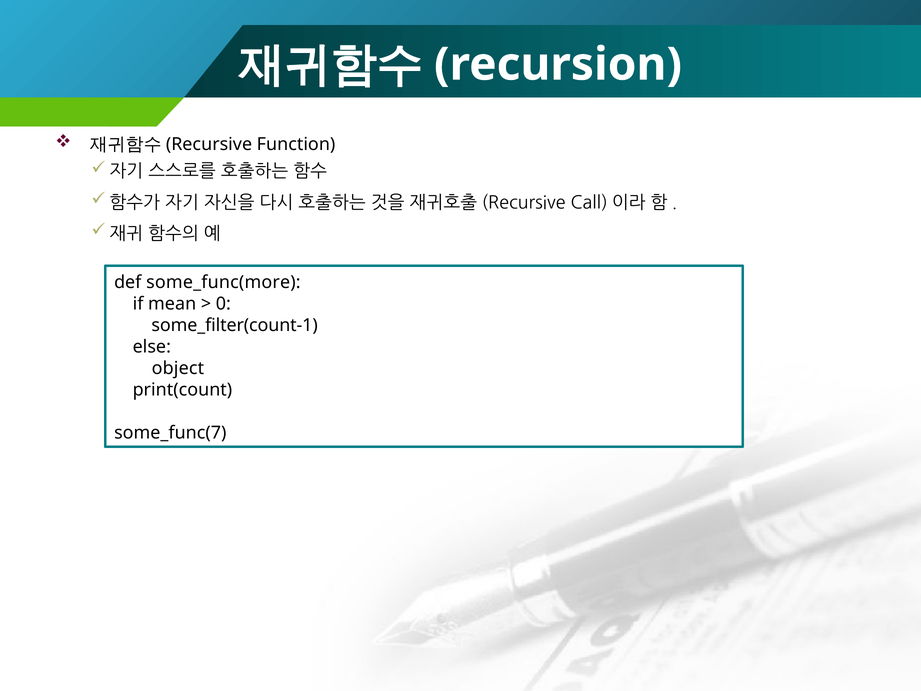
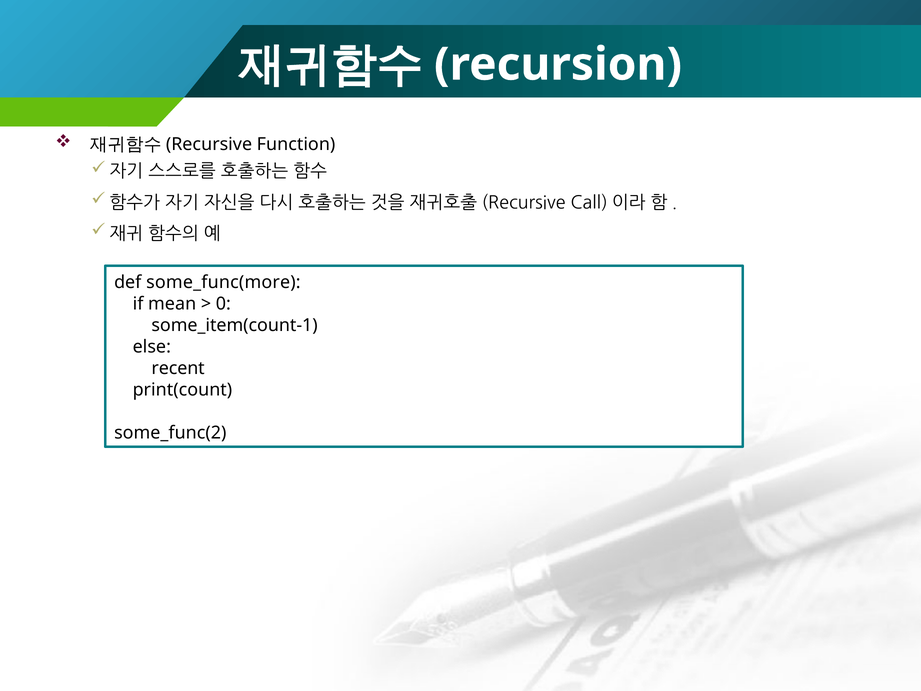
some_filter(count-1: some_filter(count-1 -> some_item(count-1 (235, 325)
object: object -> recent (178, 368)
some_func(7: some_func(7 -> some_func(2 (170, 433)
